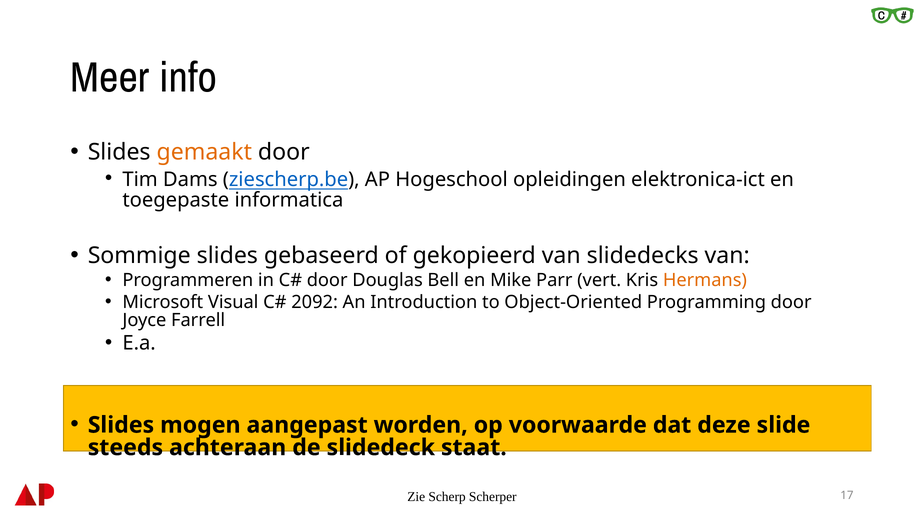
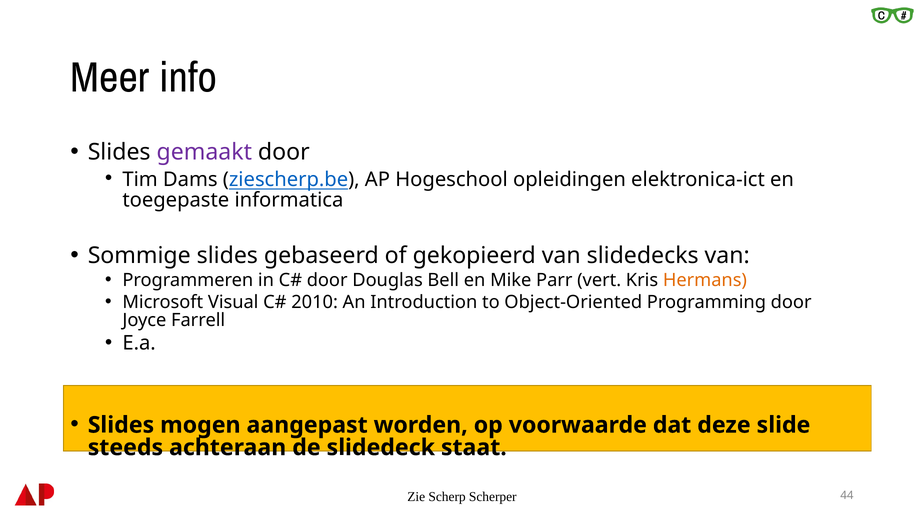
gemaakt colour: orange -> purple (204, 152)
2092: 2092 -> 2010 (315, 302)
17: 17 -> 44 (847, 495)
